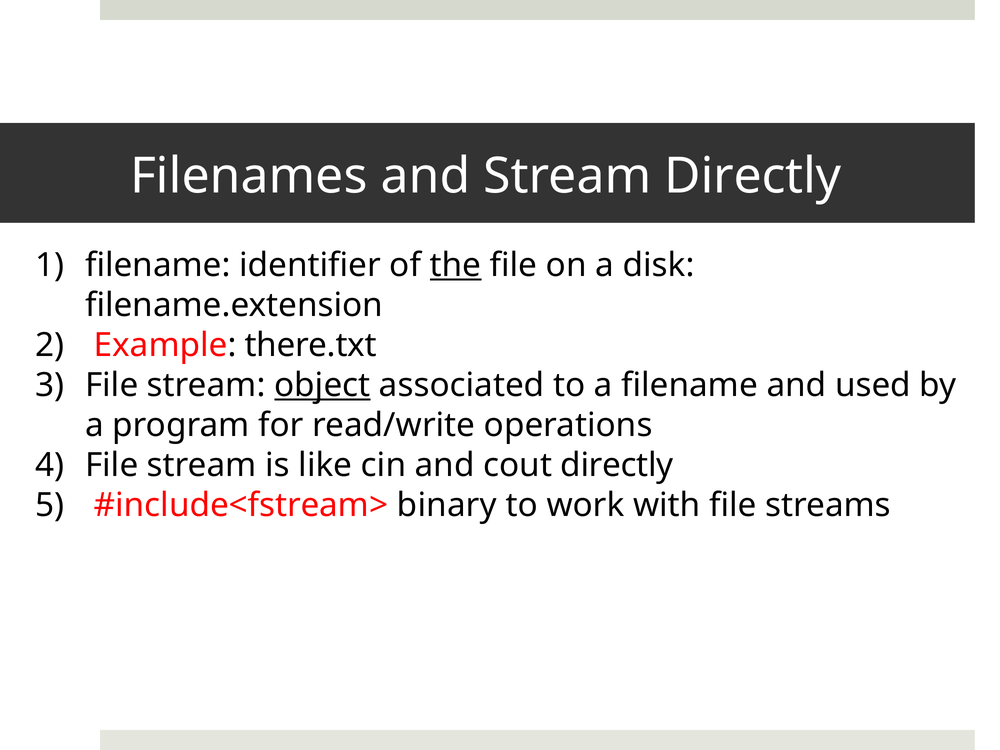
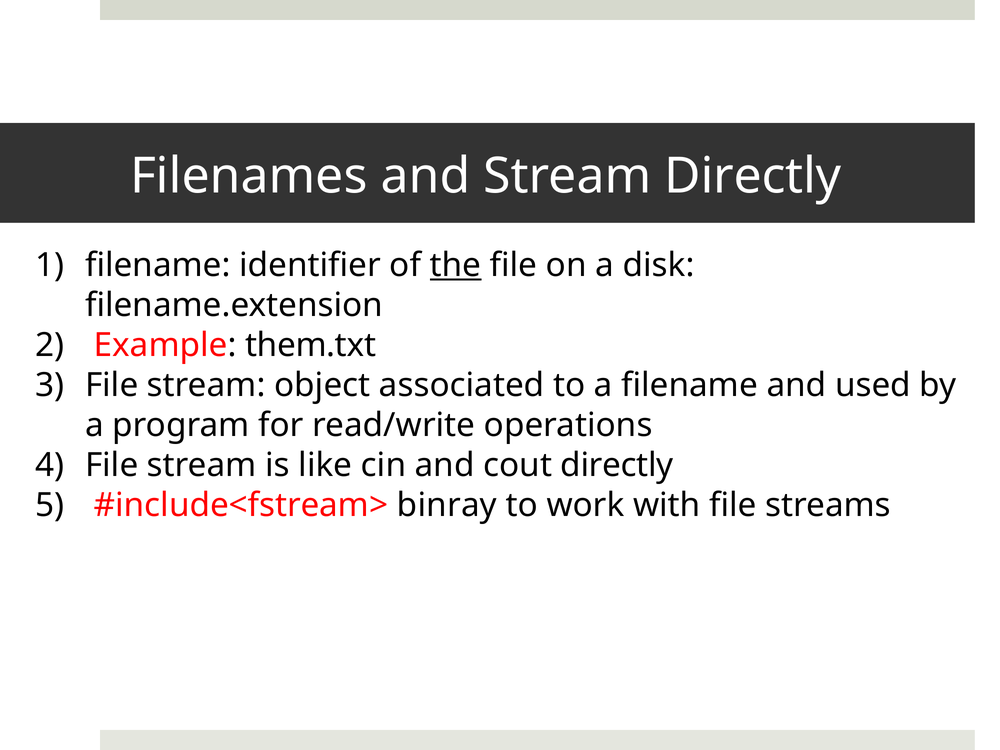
there.txt: there.txt -> them.txt (311, 345)
object underline: present -> none (322, 385)
binary: binary -> binray (447, 505)
